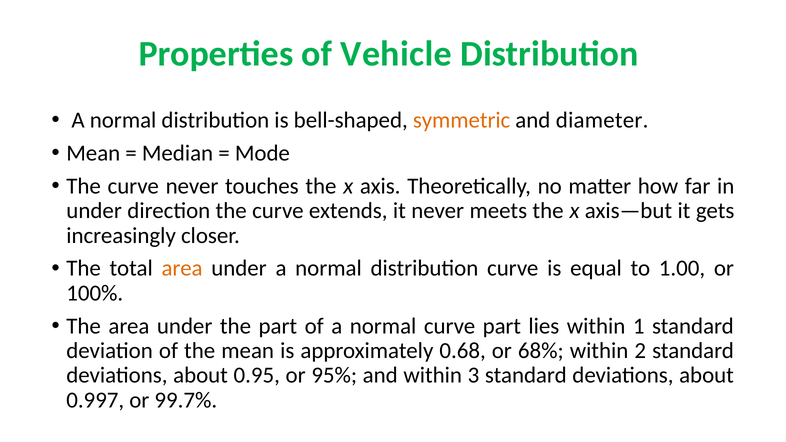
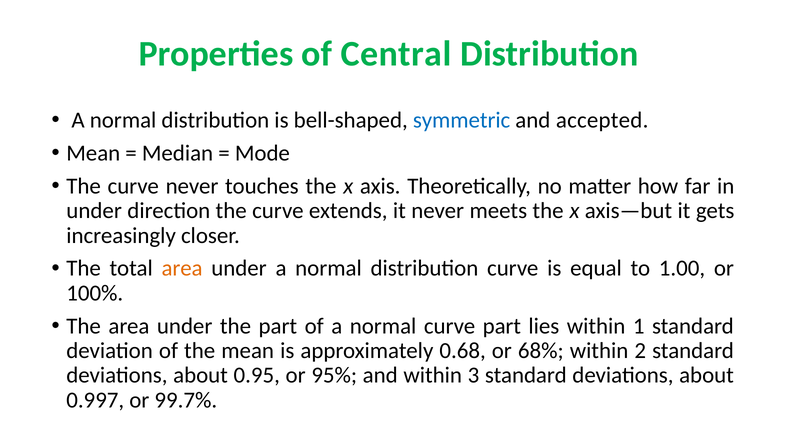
Vehicle: Vehicle -> Central (396, 54)
symmetric colour: orange -> blue (462, 120)
diameter: diameter -> accepted (602, 120)
